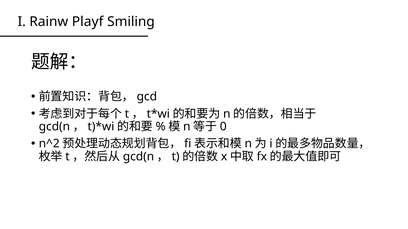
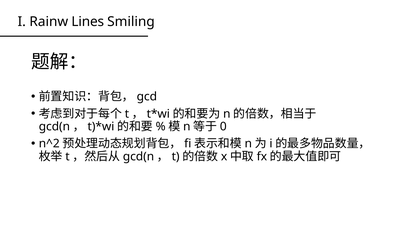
Playf: Playf -> Lines (88, 22)
